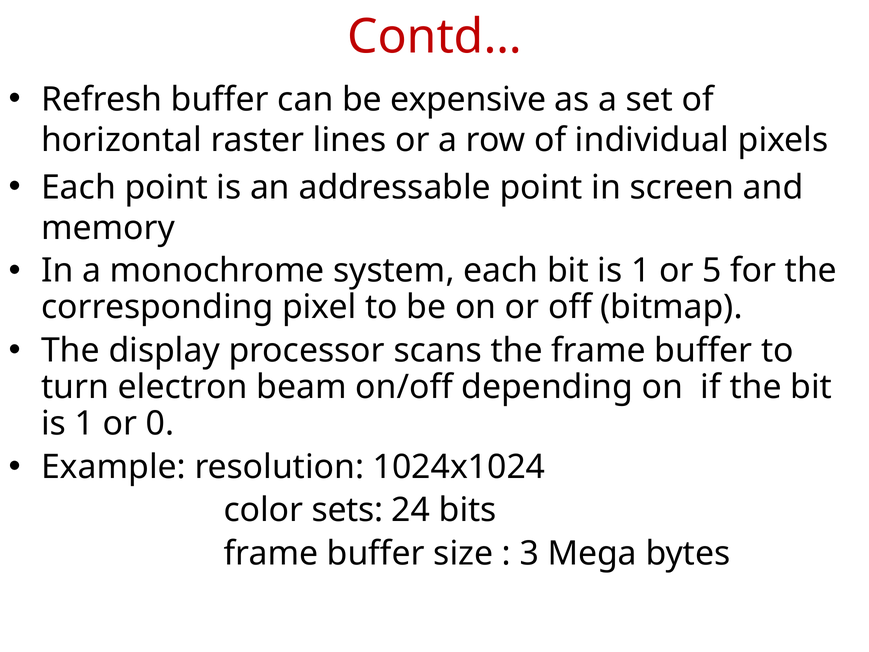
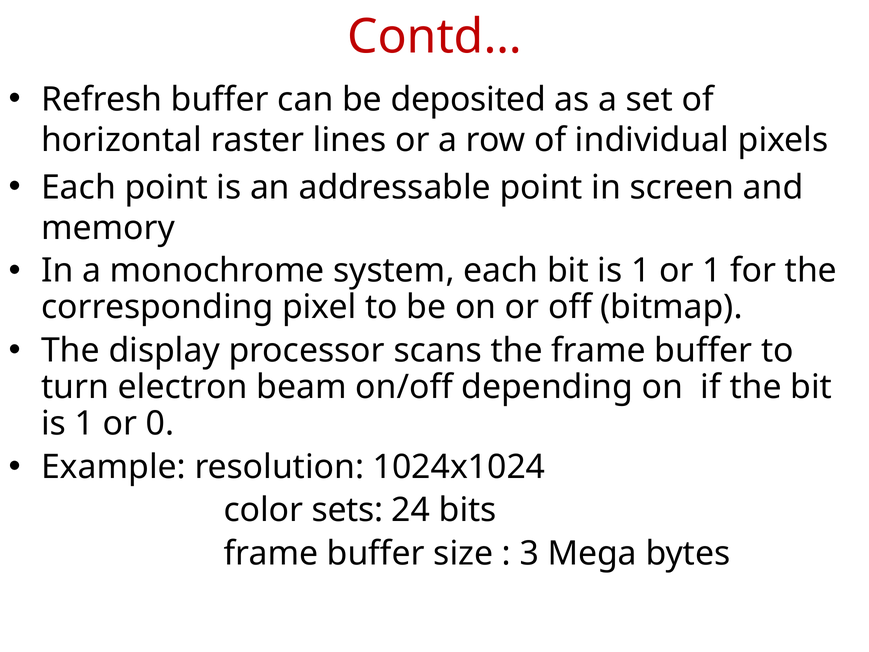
expensive: expensive -> deposited (468, 99)
or 5: 5 -> 1 (712, 271)
